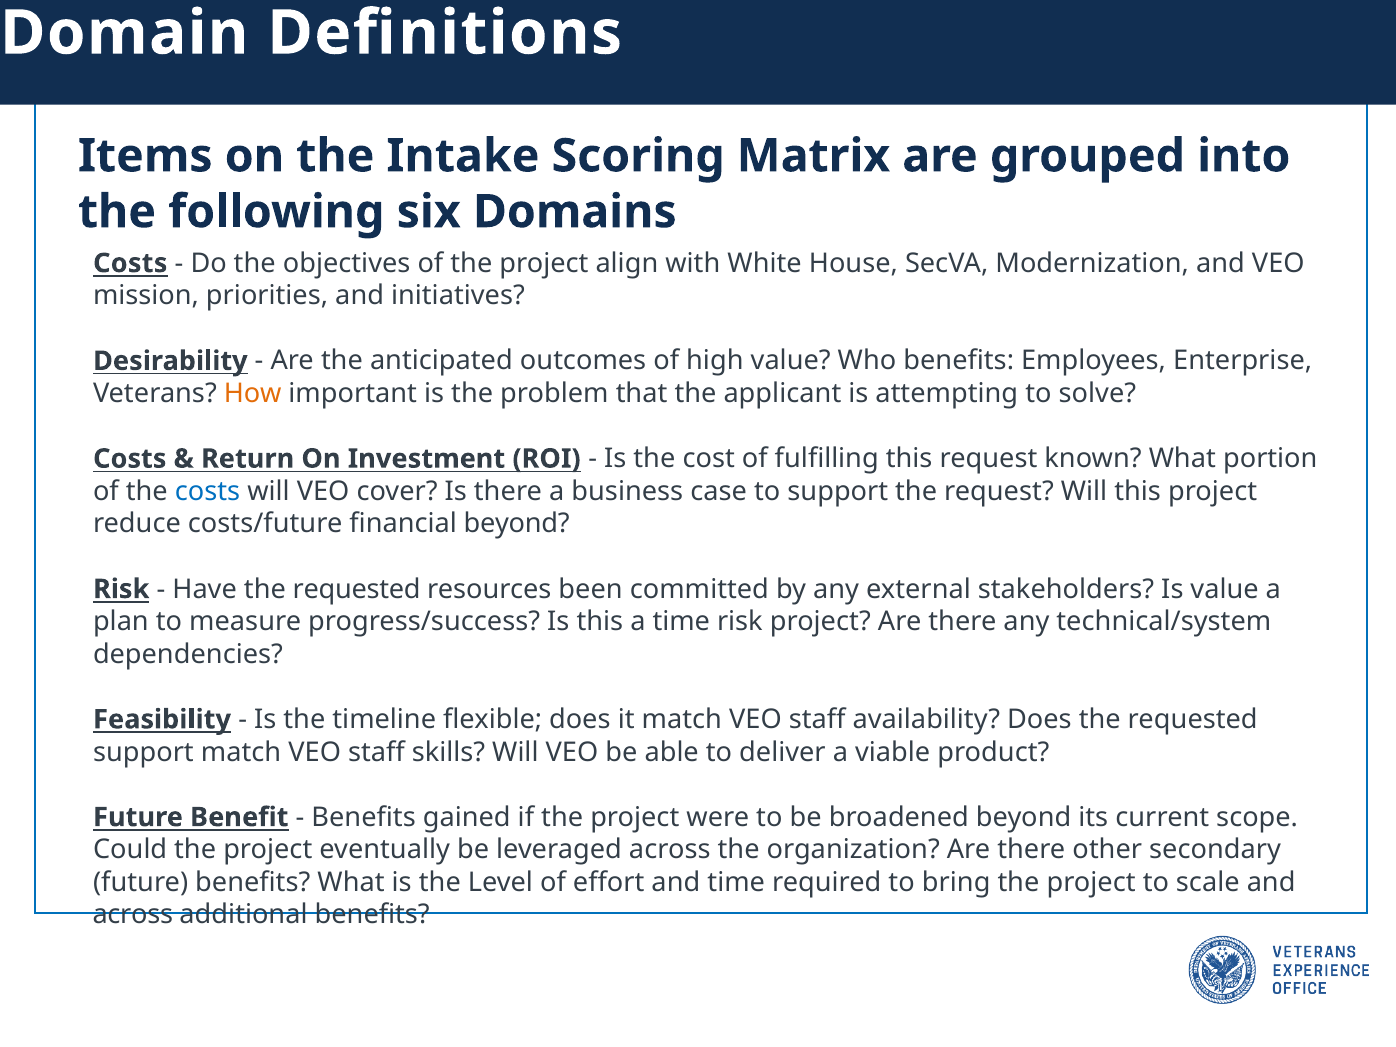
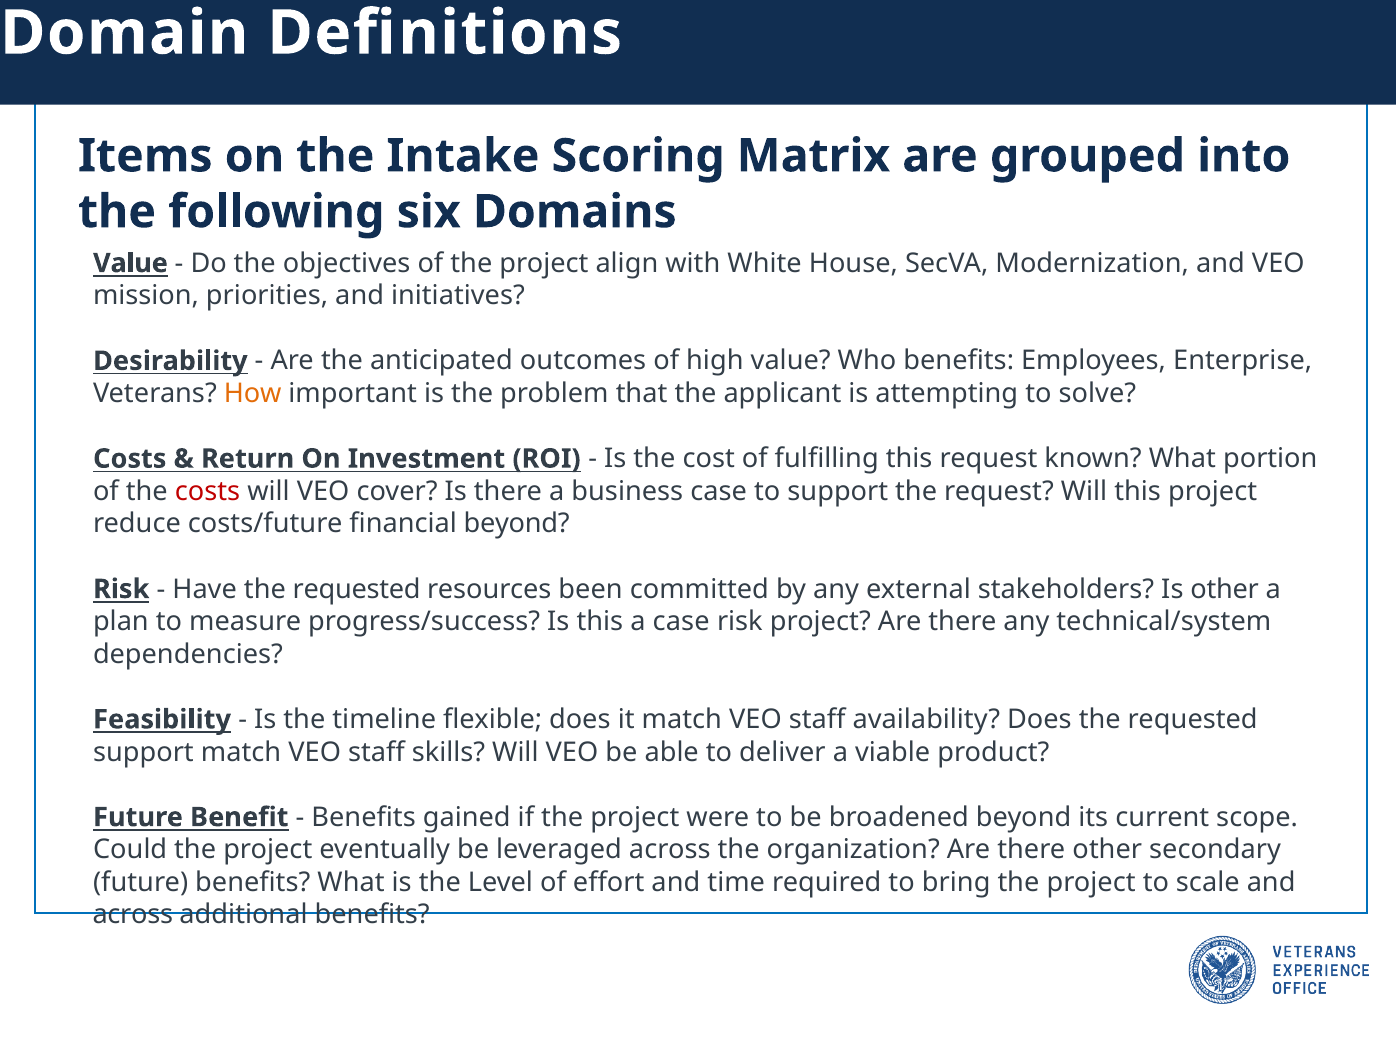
Costs: Costs -> Value (130, 263)
costs colour: blue -> red (208, 491)
Is value: value -> other (1225, 589)
a time: time -> case (681, 622)
